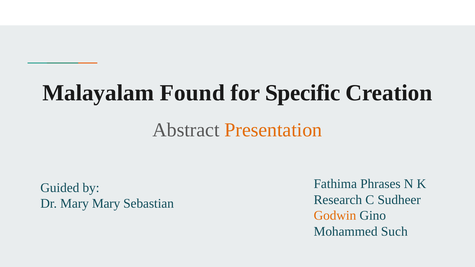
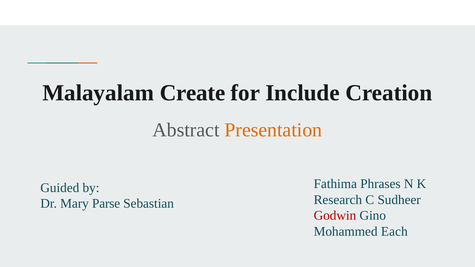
Found: Found -> Create (193, 93)
Specific: Specific -> Include (303, 93)
Mary Mary: Mary -> Parse (106, 204)
Godwin colour: orange -> red (335, 216)
Such: Such -> Each (394, 232)
